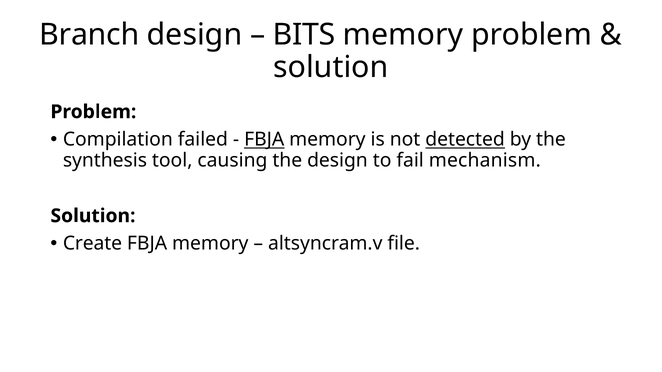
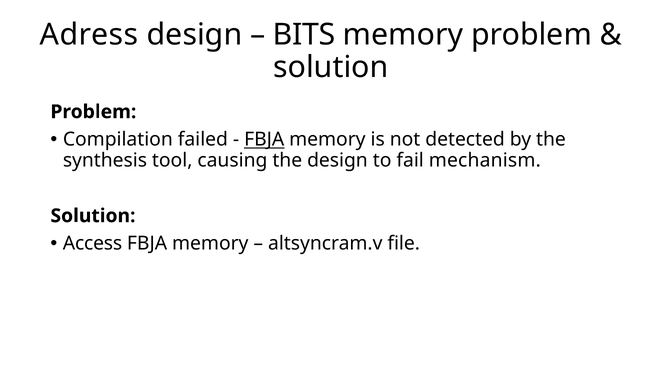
Branch: Branch -> Adress (89, 35)
detected underline: present -> none (465, 140)
Create: Create -> Access (93, 244)
